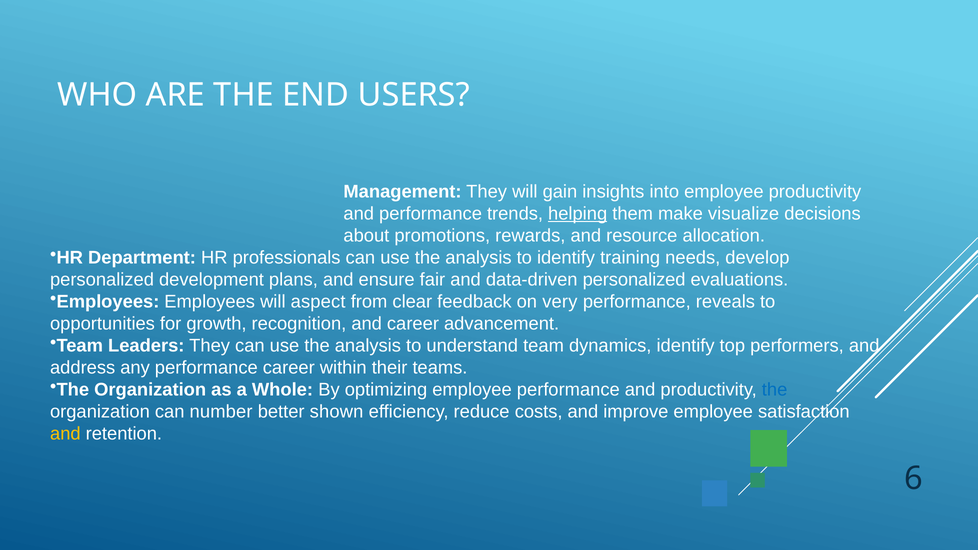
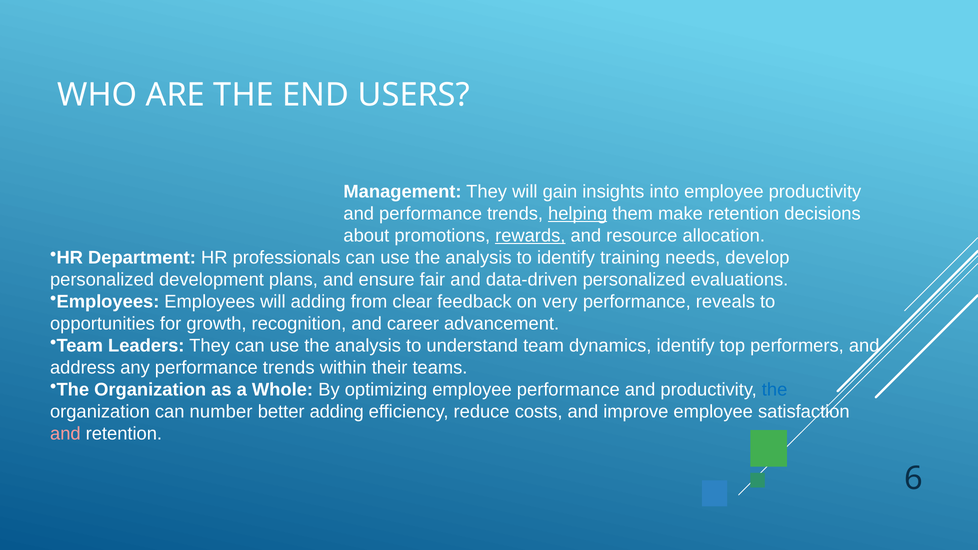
make visualize: visualize -> retention (744, 214)
rewards underline: none -> present (530, 236)
will aspect: aspect -> adding (318, 302)
any performance career: career -> trends (289, 368)
better shown: shown -> adding (337, 412)
and colour: yellow -> pink (65, 434)
